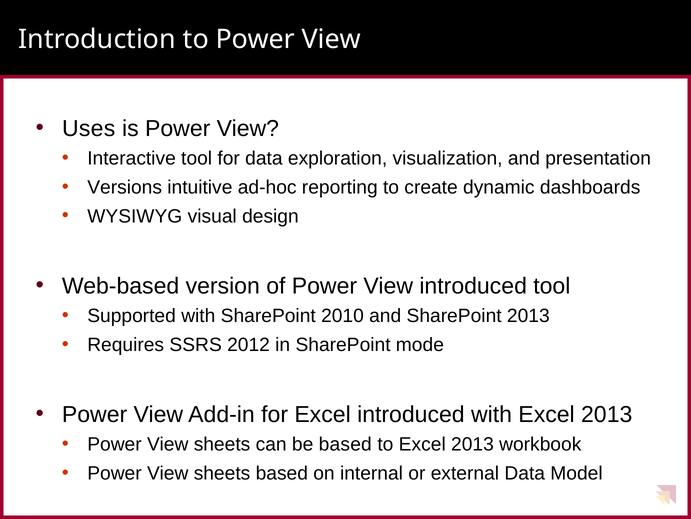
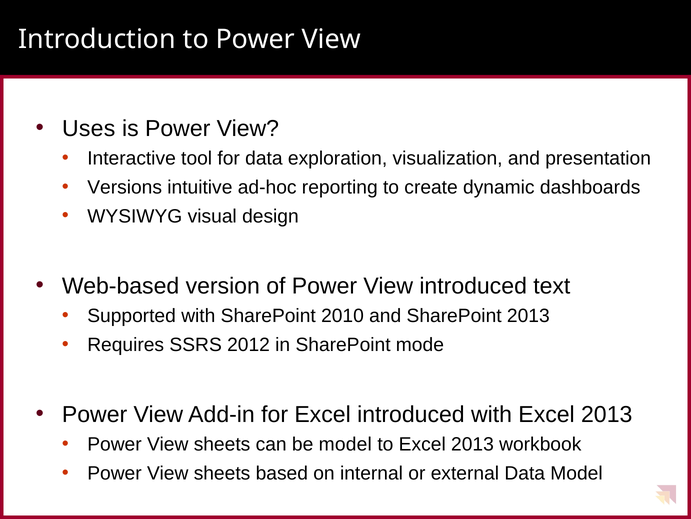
introduced tool: tool -> text (552, 286)
be based: based -> model (345, 444)
